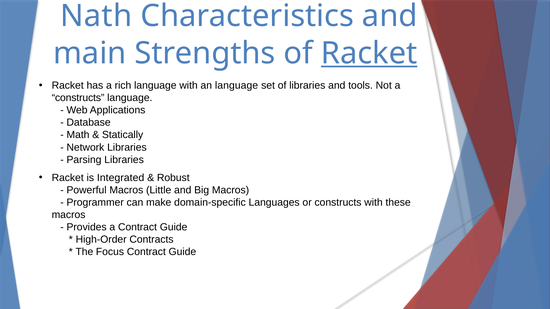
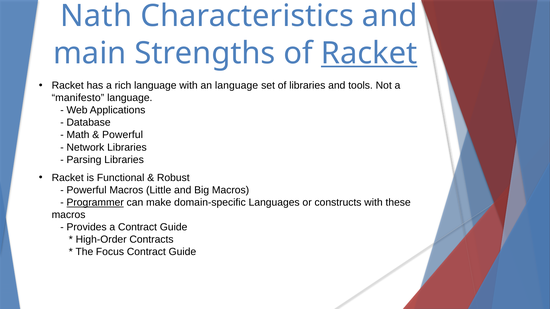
constructs: constructs -> manifesto (78, 98)
Statically: Statically -> Powerful (123, 135)
Integrated: Integrated -> Functional (121, 178)
Programmer underline: none -> present (95, 203)
